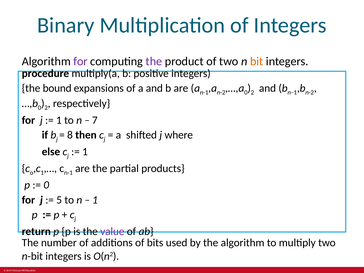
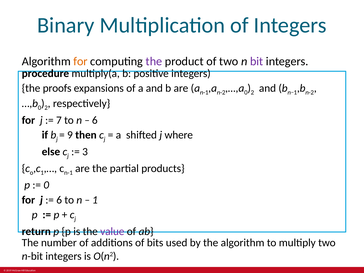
for colour: purple -> orange (81, 61)
bit colour: orange -> purple (257, 61)
bound: bound -> proofs (57, 88)
1: 1 -> 7 (59, 120)
7: 7 -> 6 (95, 120)
8: 8 -> 9 (70, 135)
1: 1 -> 3 (85, 152)
5: 5 -> 6 (59, 200)
